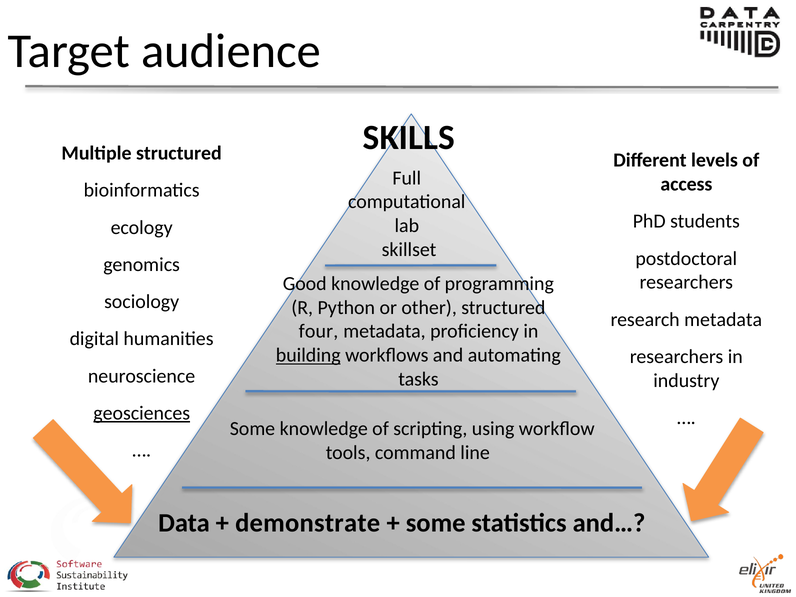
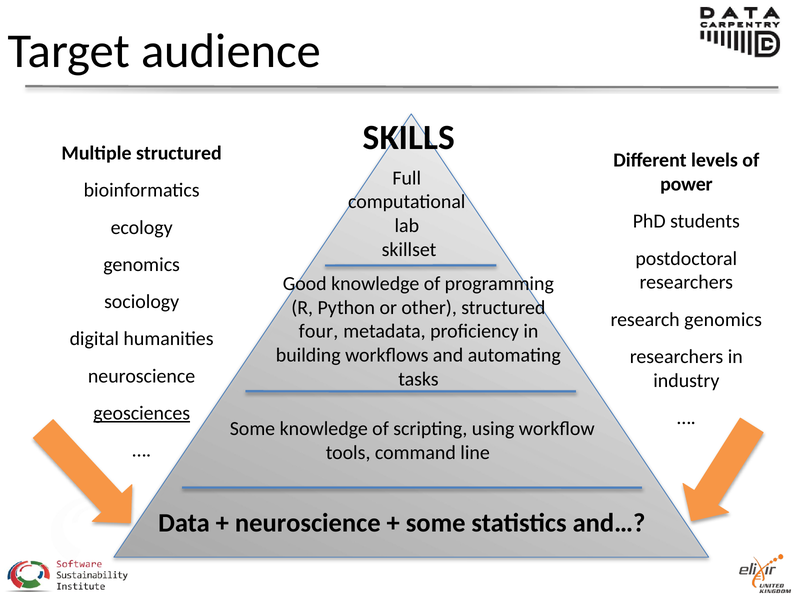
access: access -> power (686, 184)
research metadata: metadata -> genomics (723, 320)
building underline: present -> none (308, 355)
demonstrate: demonstrate -> neuroscience (308, 523)
